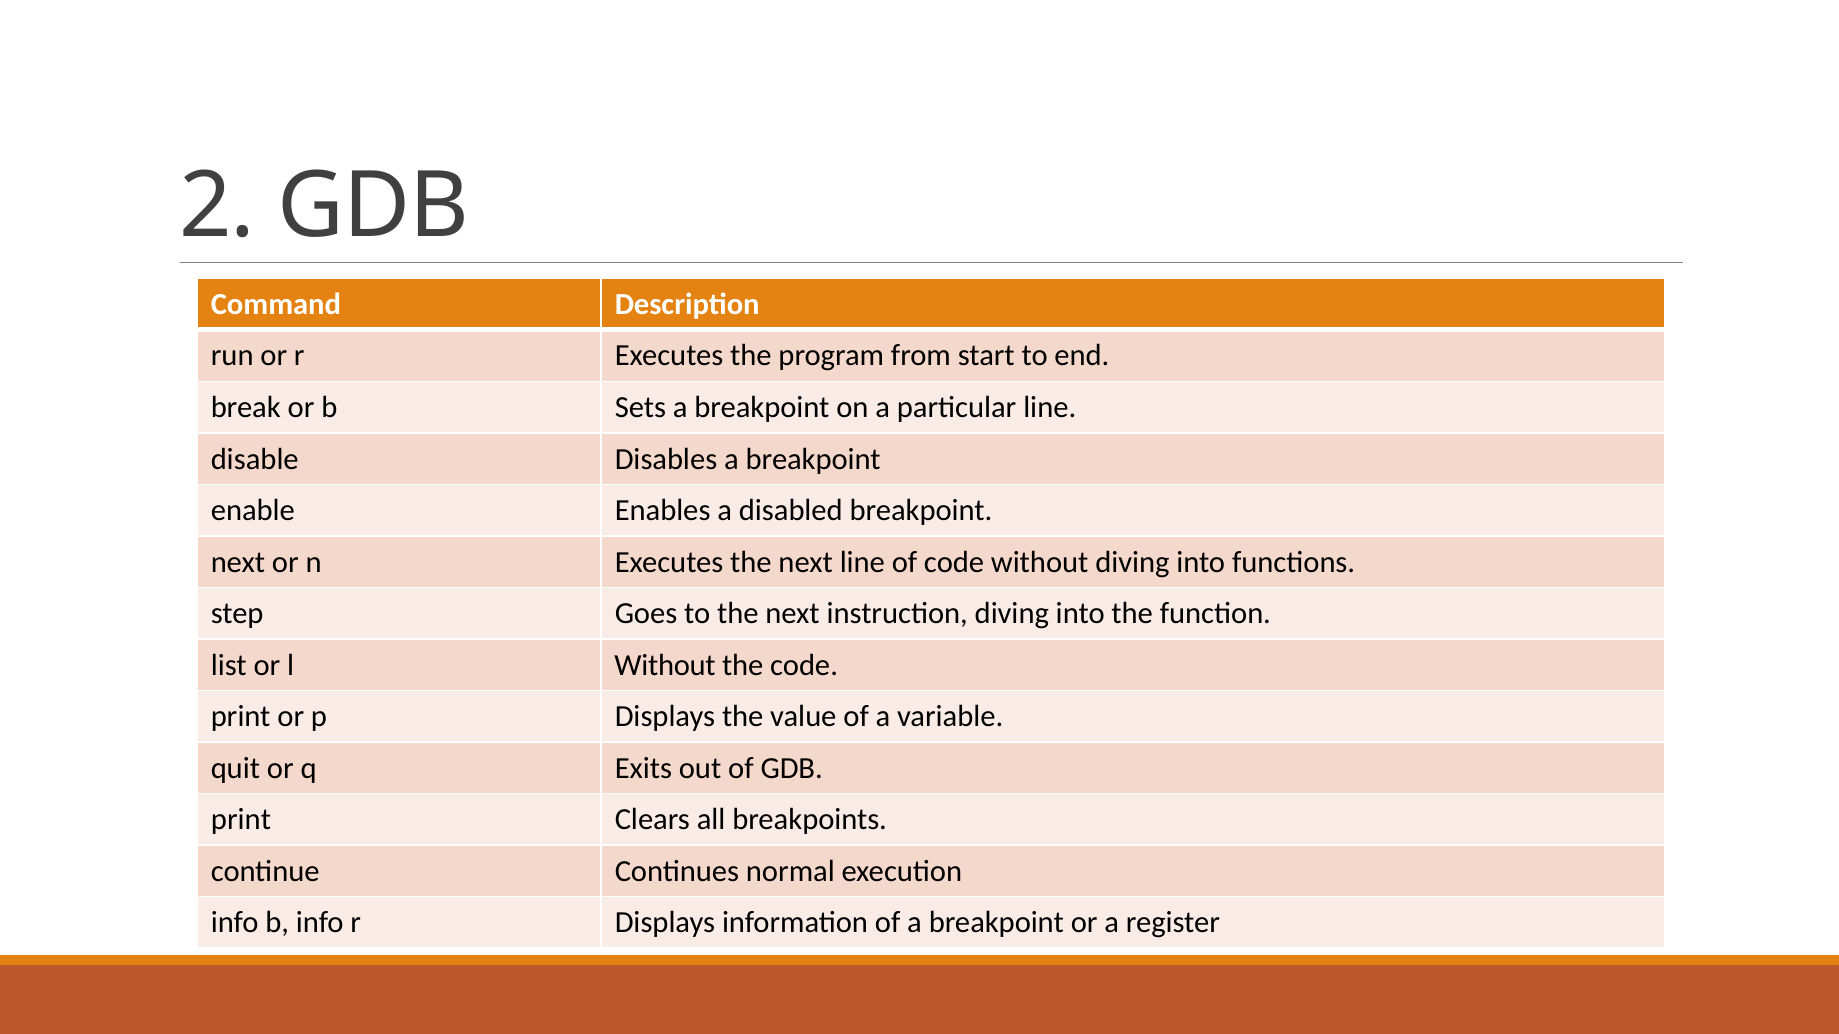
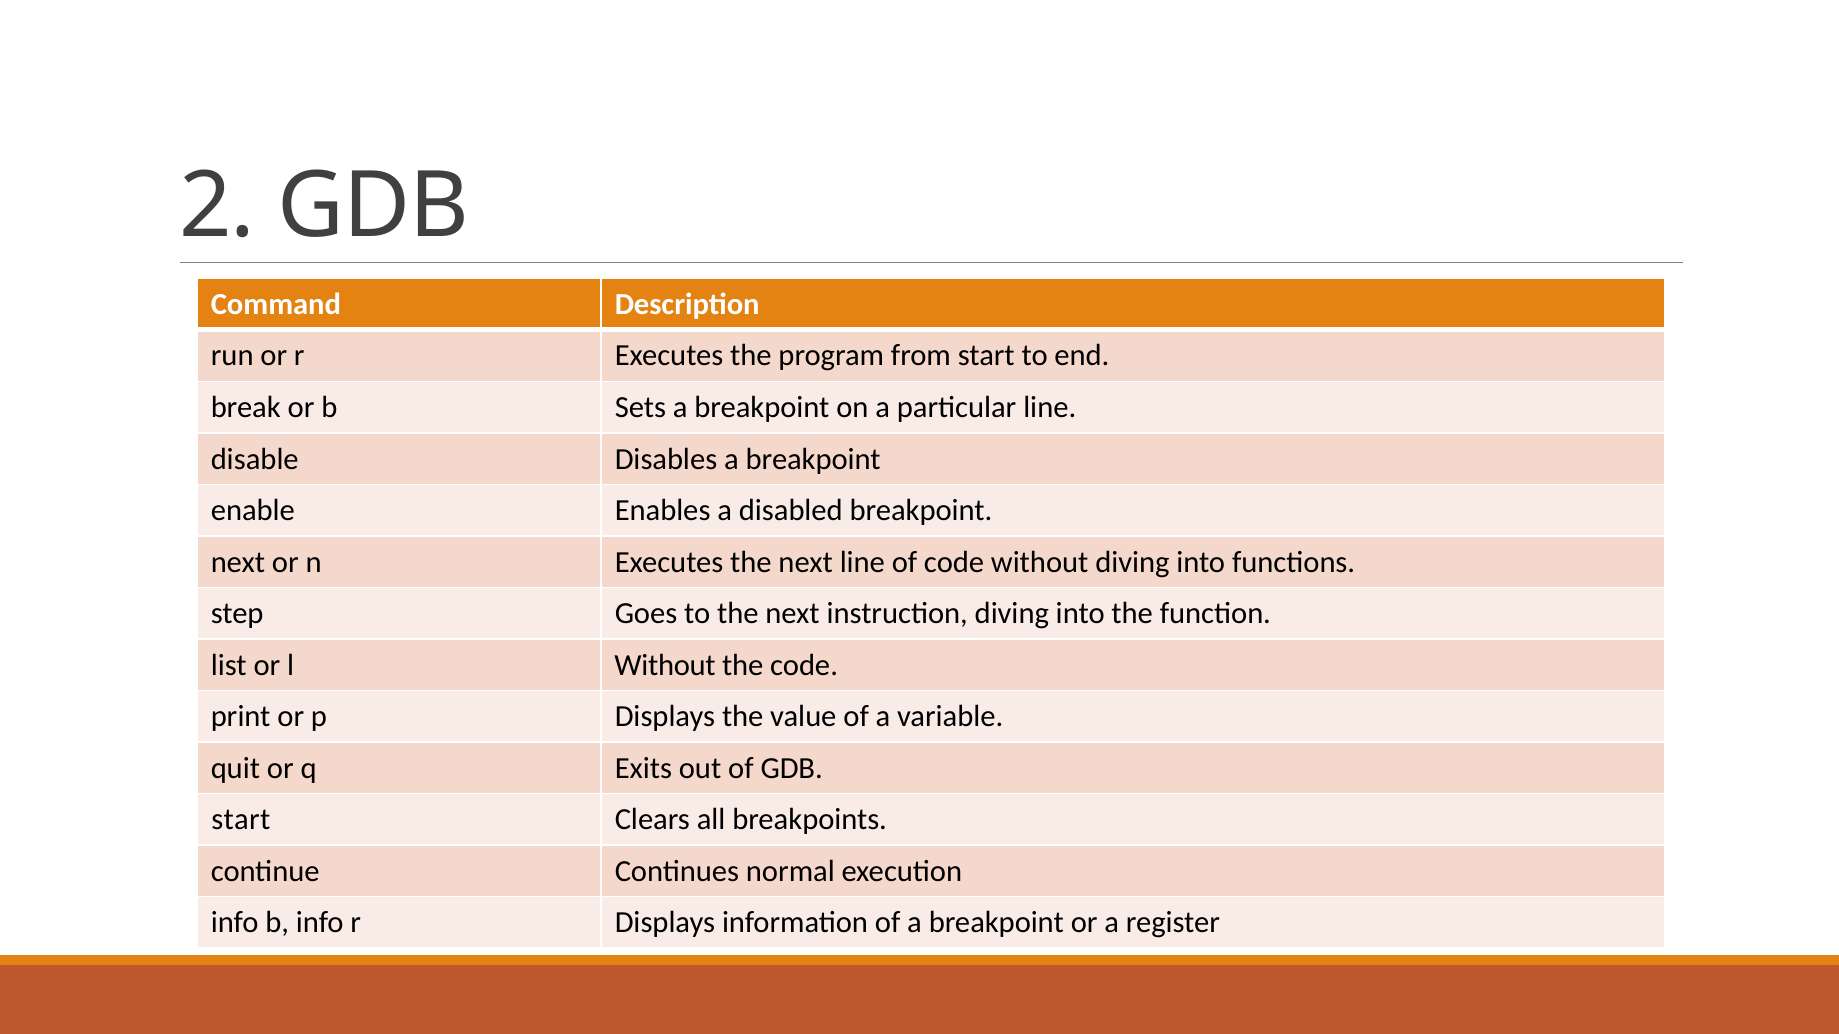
print: print -> start (241, 820)
